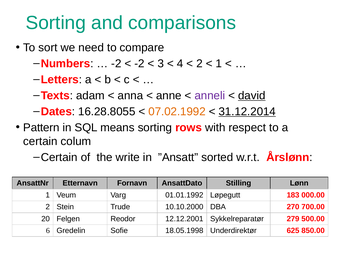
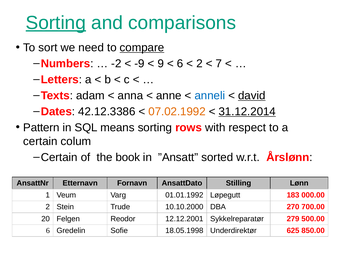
Sorting underline: none -> present (56, 23)
compare underline: none -> present (142, 48)
-2: -2 -> -9 (139, 64)
3: 3 -> 9 (161, 64)
4: 4 -> 6 (180, 64)
1: 1 -> 7 (219, 64)
anneli colour: purple -> blue (210, 96)
16.28.8055: 16.28.8055 -> 42.12.3386 (107, 112)
write: write -> book (128, 157)
